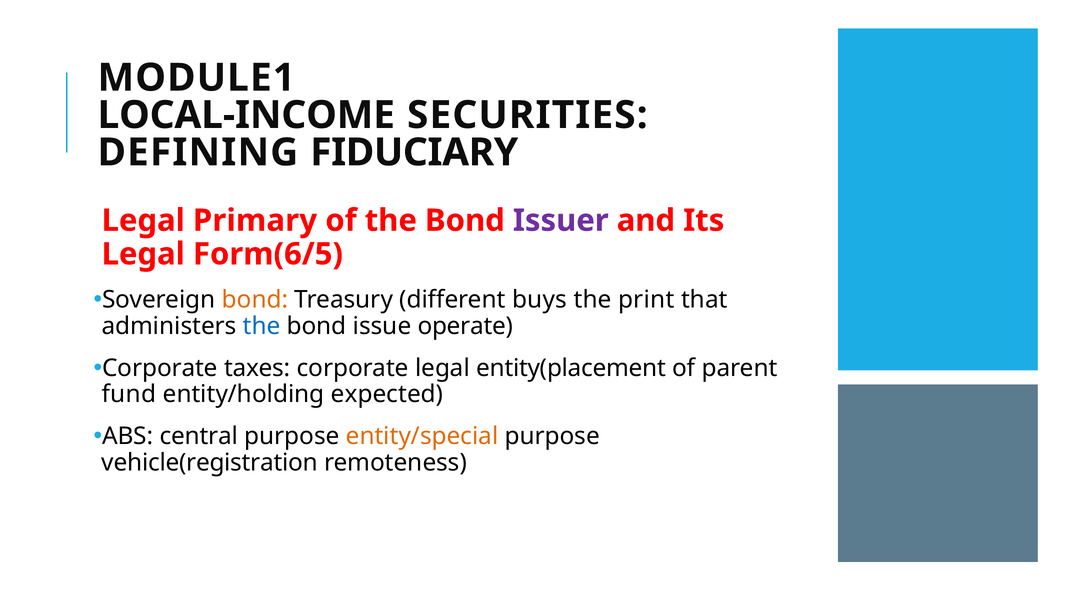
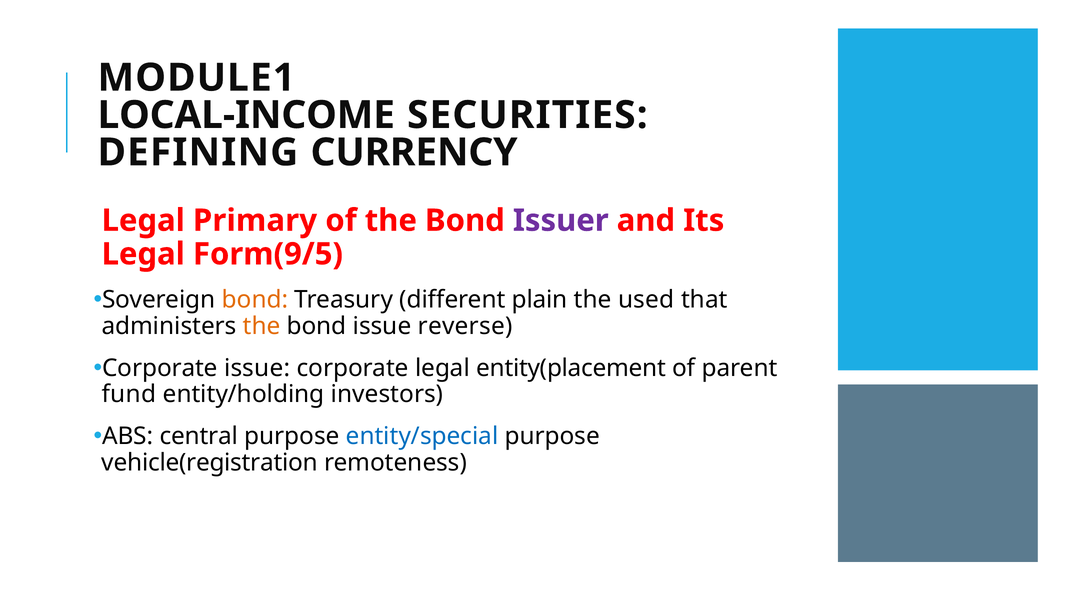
FIDUCIARY: FIDUCIARY -> CURRENCY (414, 152)
Form(6/5: Form(6/5 -> Form(9/5 (268, 254)
buys: buys -> plain (540, 299)
print: print -> used (646, 299)
the colour: blue -> orange (262, 326)
operate: operate -> reverse (465, 326)
Corporate taxes: taxes -> issue (257, 368)
expected: expected -> investors (387, 394)
entity/special colour: orange -> blue (422, 436)
